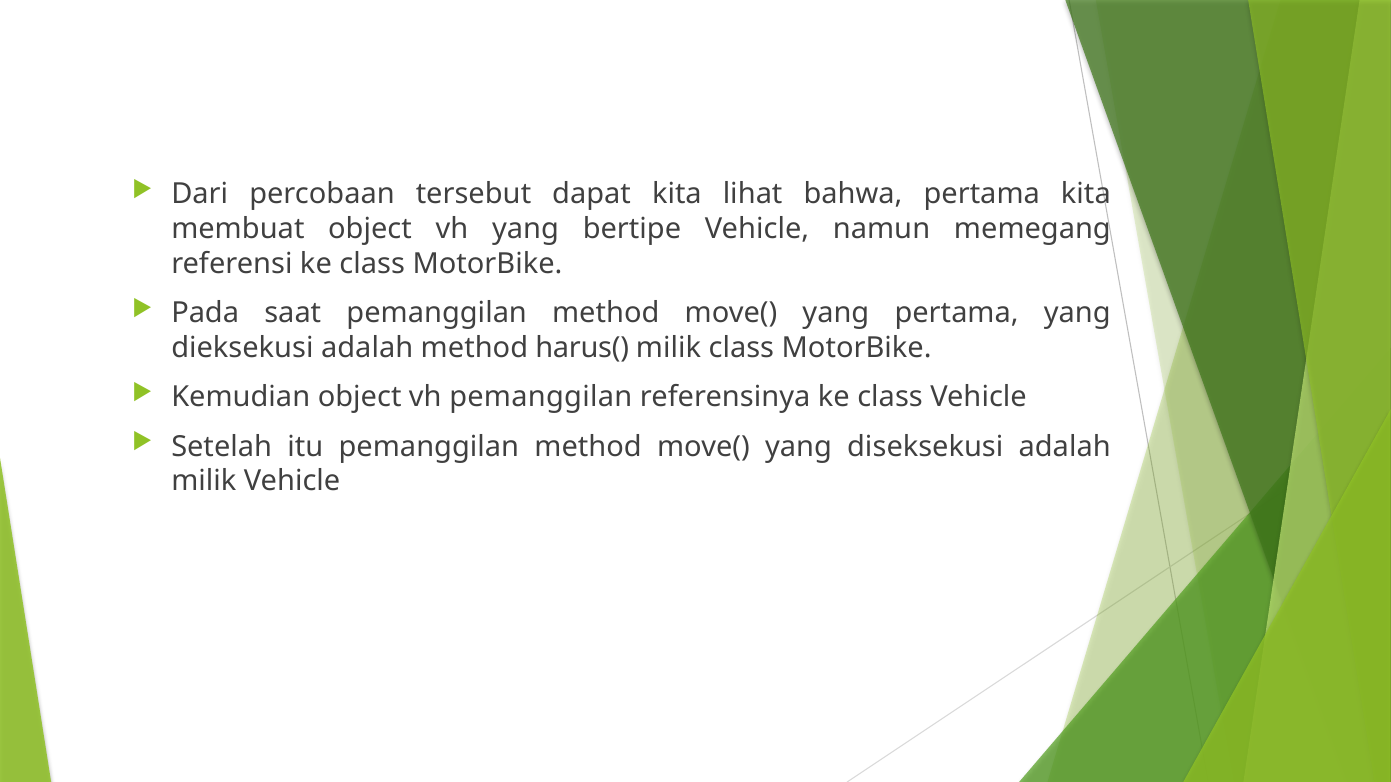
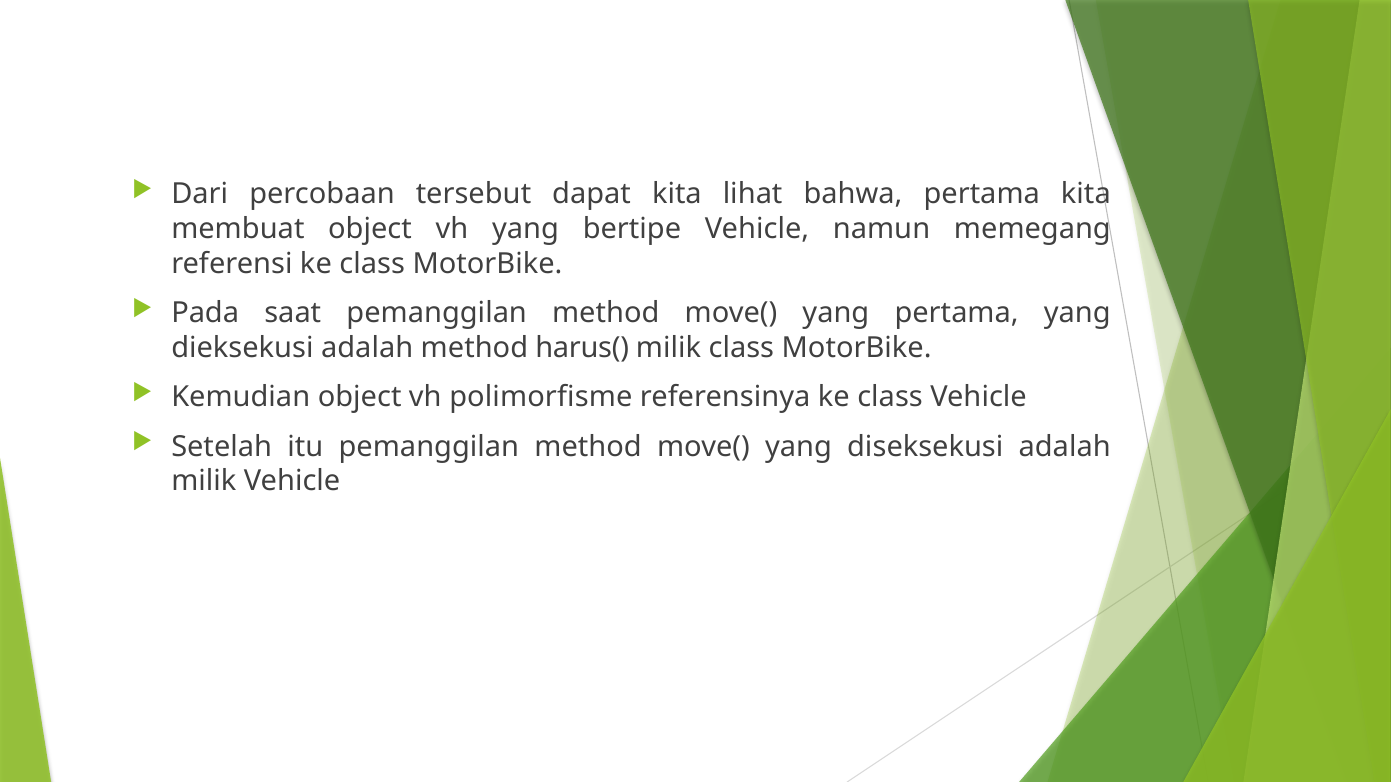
vh pemanggilan: pemanggilan -> polimorfisme (541, 397)
